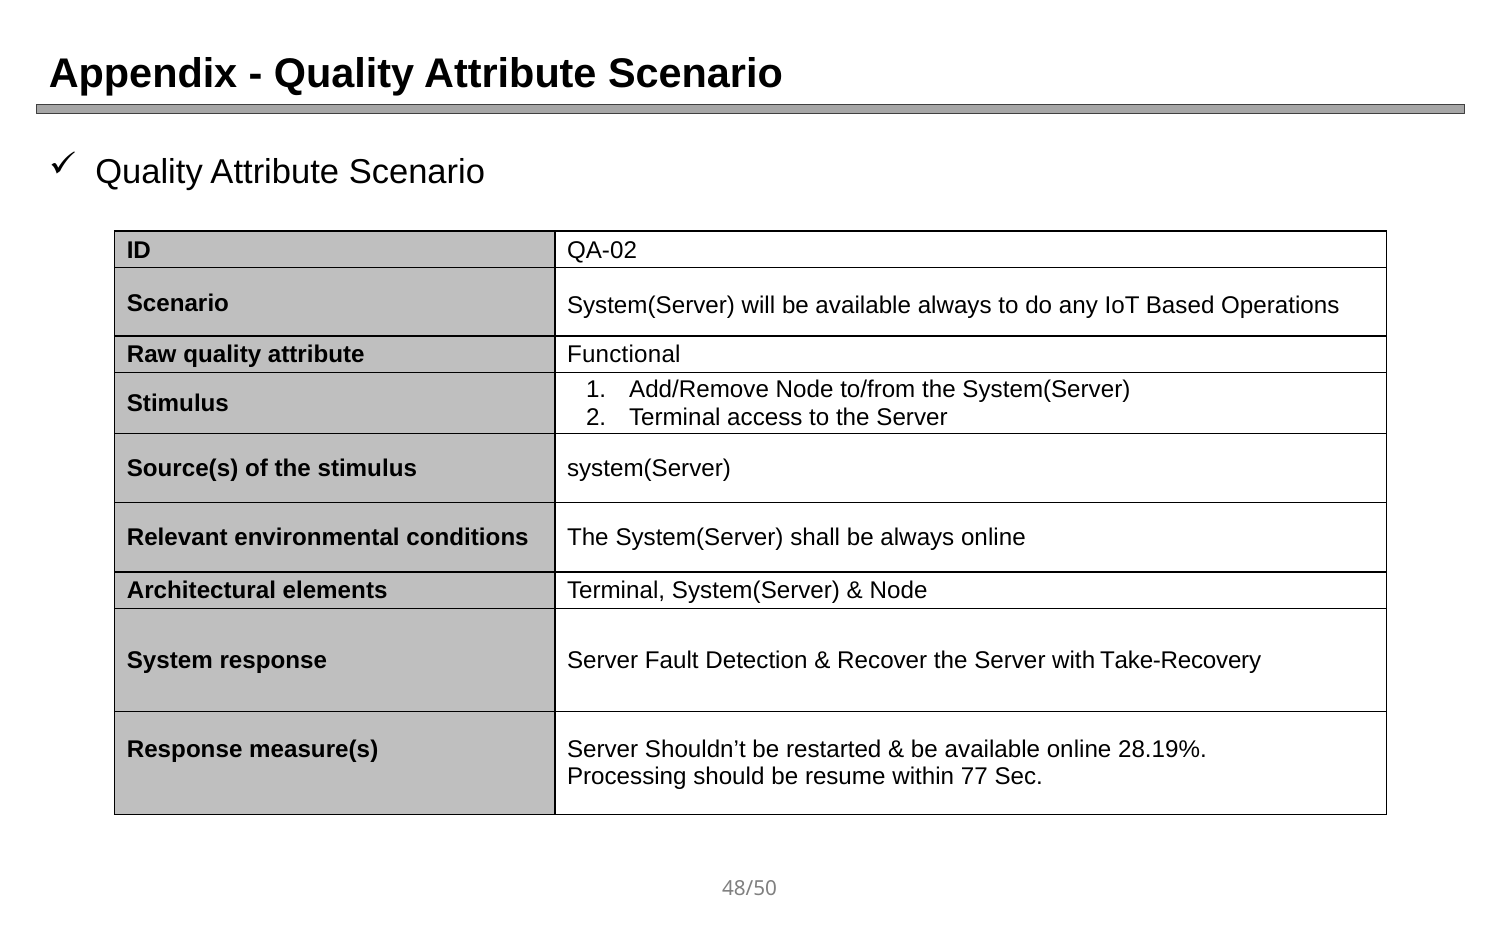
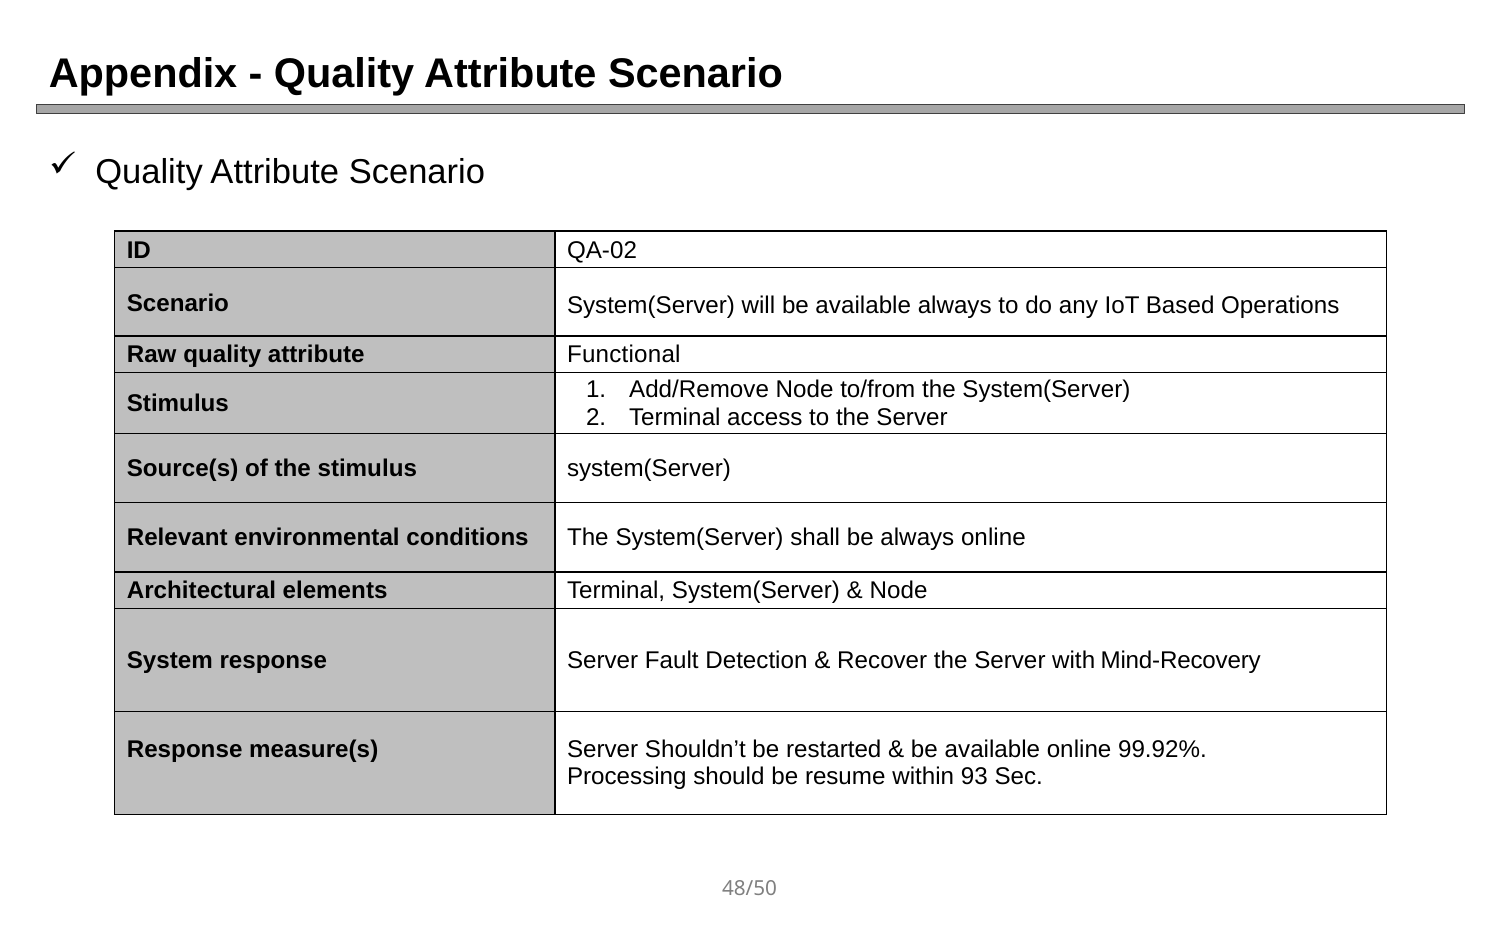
Take-Recovery: Take-Recovery -> Mind-Recovery (1181, 660)
28.19%: 28.19% -> 99.92% (1162, 750)
77: 77 -> 93 (974, 777)
